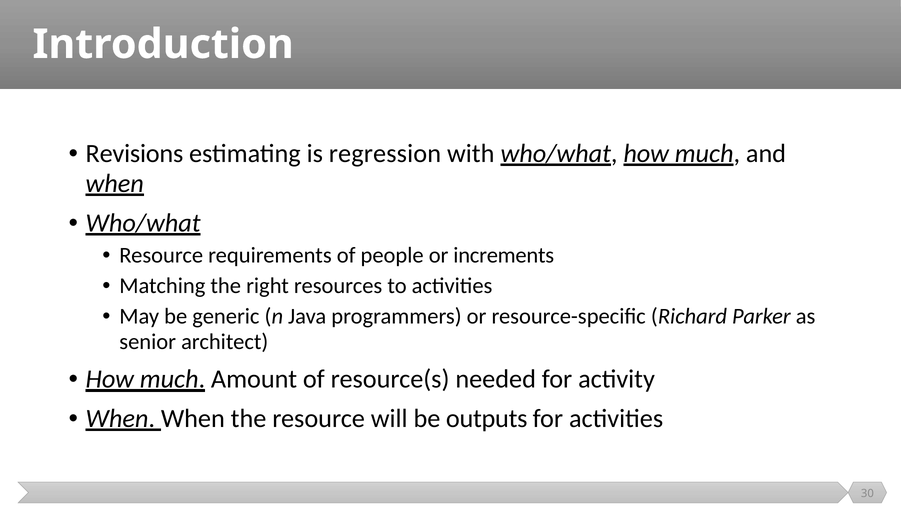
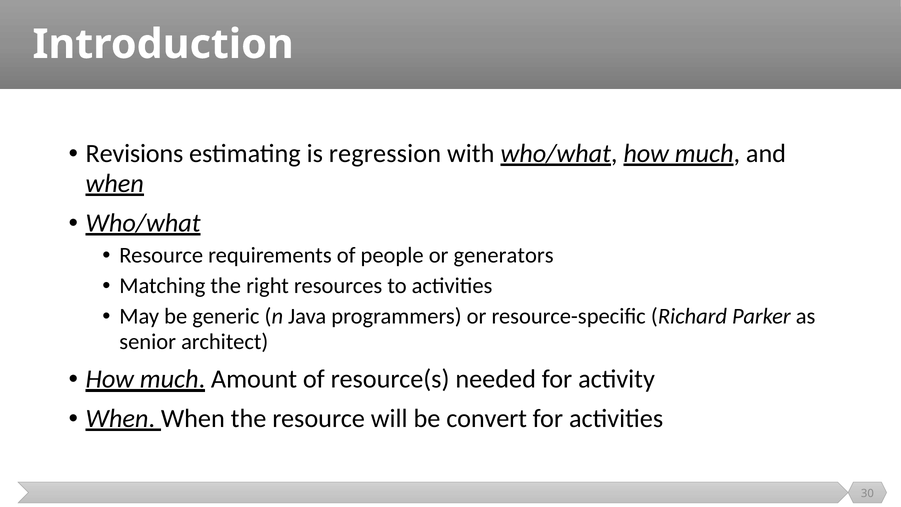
increments: increments -> generators (504, 255)
outputs: outputs -> convert (487, 418)
